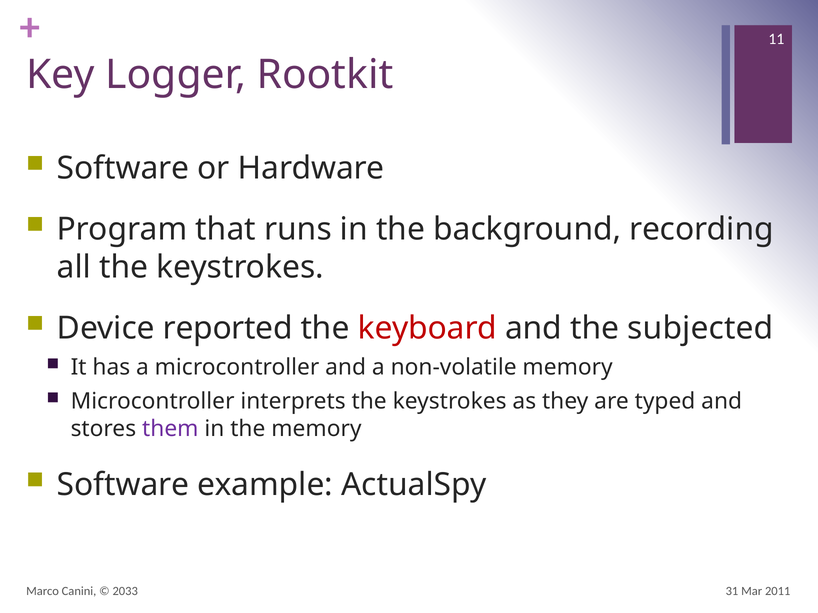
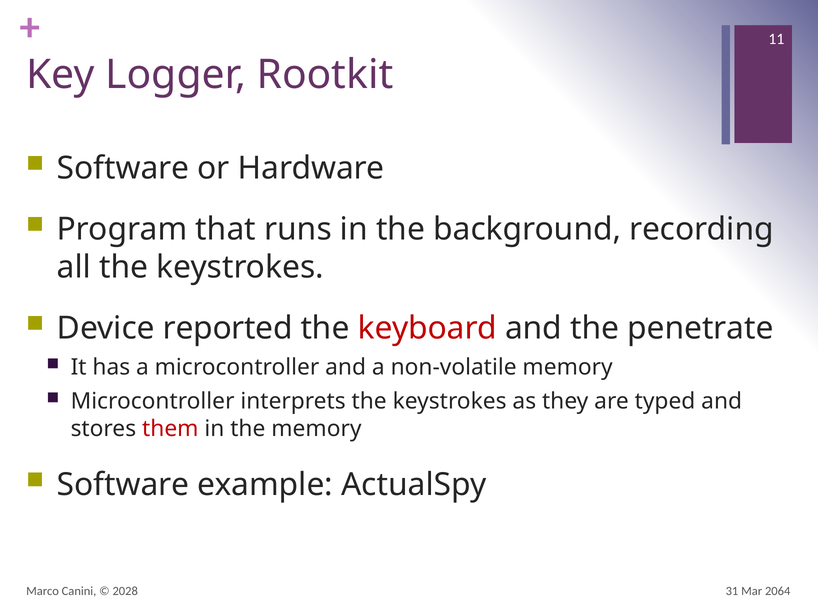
subjected: subjected -> penetrate (701, 329)
them colour: purple -> red (170, 429)
2033: 2033 -> 2028 (125, 592)
2011: 2011 -> 2064 (778, 592)
